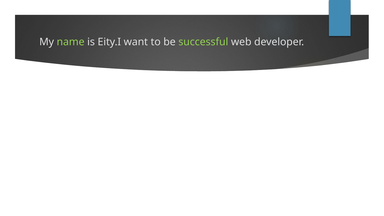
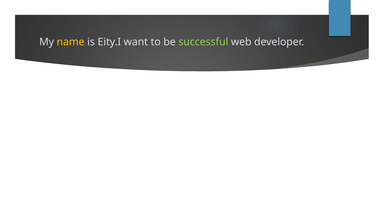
name colour: light green -> yellow (71, 42)
